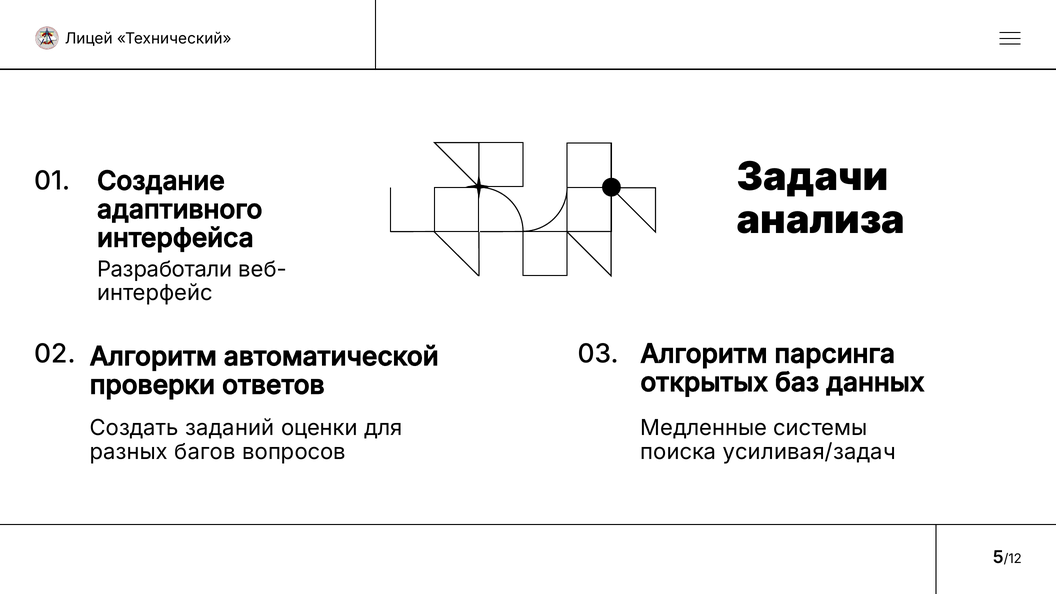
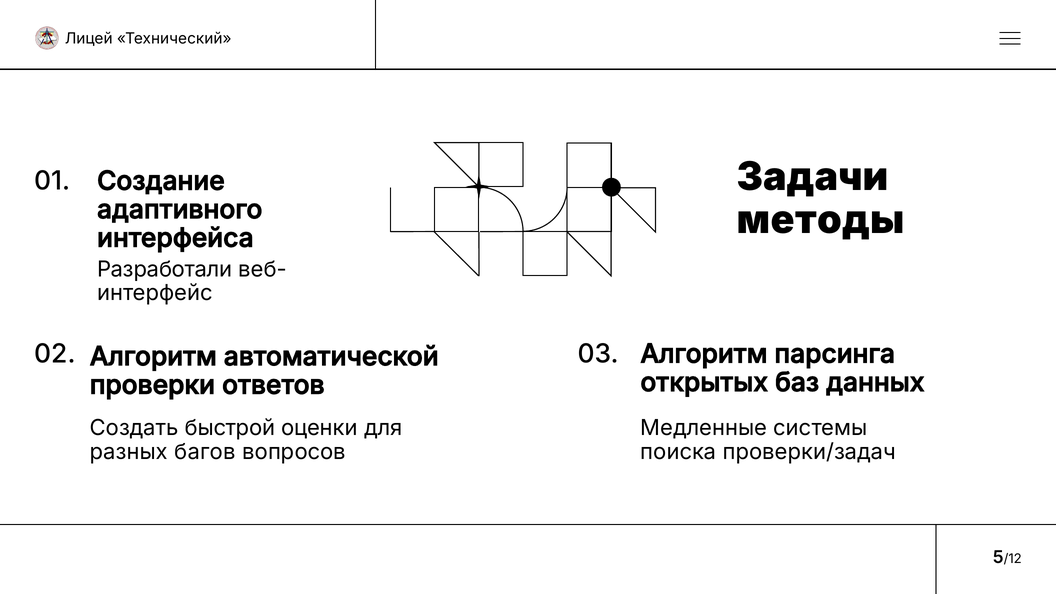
анализа: анализа -> методы (821, 220)
заданий: заданий -> быстрой (230, 428)
усиливая/задач: усиливая/задач -> проверки/задач (809, 452)
